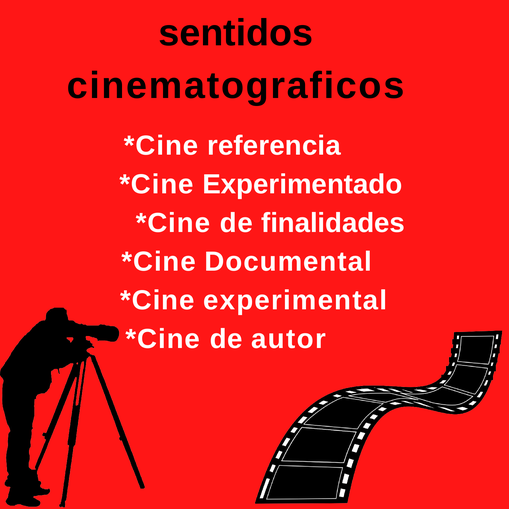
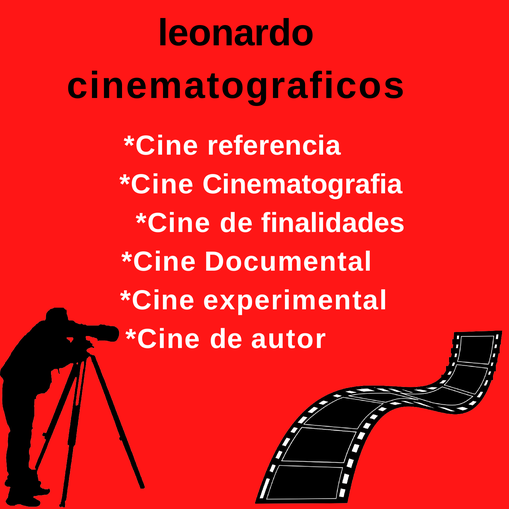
sentidos: sentidos -> leonardo (236, 33)
Experimentado: Experimentado -> Cinematografia (302, 184)
